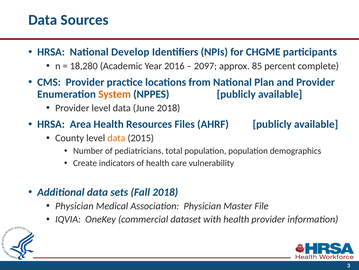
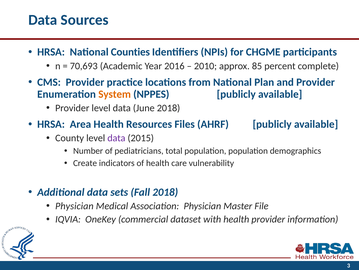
Develop: Develop -> Counties (130, 52)
18,280: 18,280 -> 70,693 (84, 66)
2097: 2097 -> 2010 (205, 66)
data colour: orange -> purple (116, 138)
